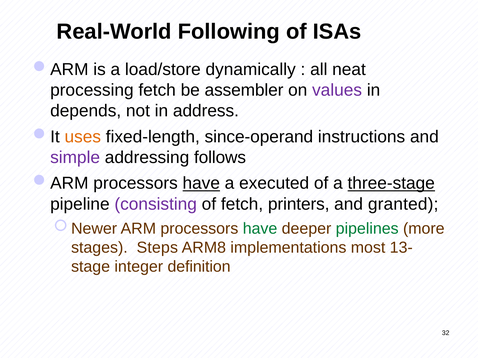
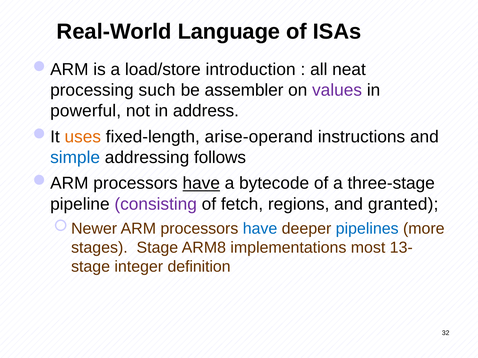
Following: Following -> Language (229, 32)
dynamically: dynamically -> introduction (251, 70)
processing fetch: fetch -> such (157, 90)
depends: depends -> powerful (86, 111)
since-operand: since-operand -> arise-operand (259, 137)
simple colour: purple -> blue (75, 158)
executed: executed -> bytecode (274, 184)
three-stage underline: present -> none (391, 184)
printers: printers -> regions (299, 204)
have colour: green -> blue (260, 229)
pipelines colour: green -> blue (367, 229)
stages Steps: Steps -> Stage (157, 248)
